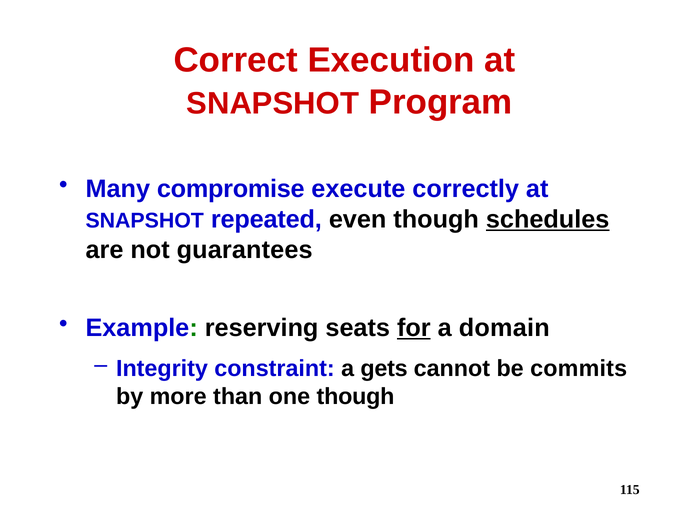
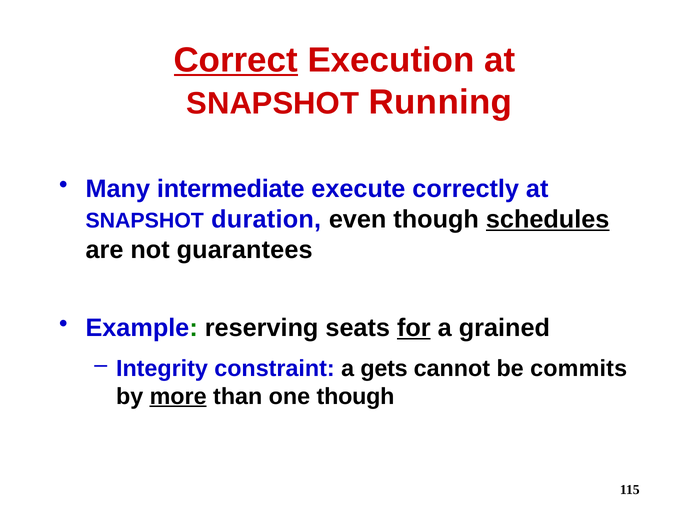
Correct underline: none -> present (236, 60)
Program: Program -> Running (440, 102)
compromise: compromise -> intermediate (231, 189)
repeated: repeated -> duration (266, 220)
domain: domain -> grained (504, 328)
more underline: none -> present (178, 397)
